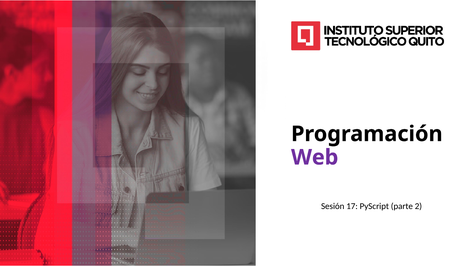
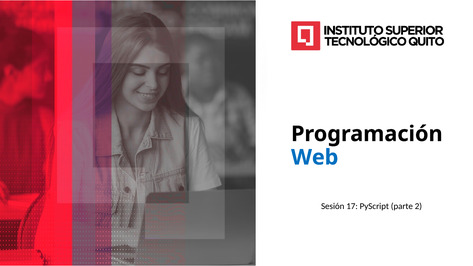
Web colour: purple -> blue (315, 157)
